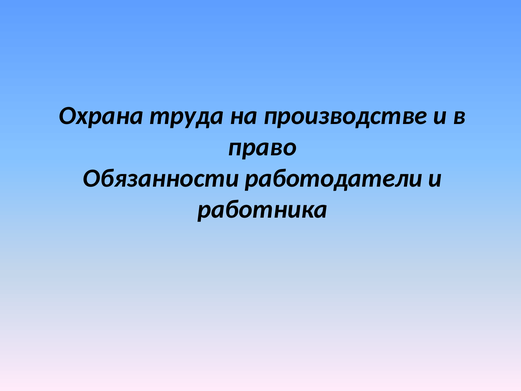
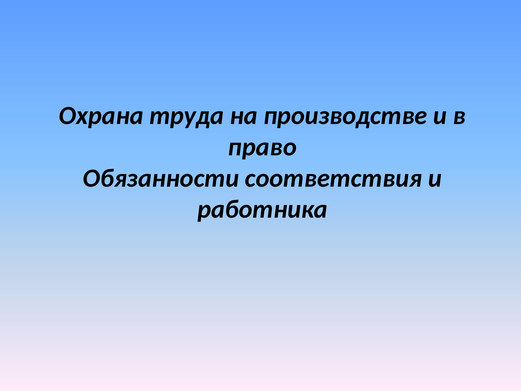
работодатели: работодатели -> соответствия (334, 178)
